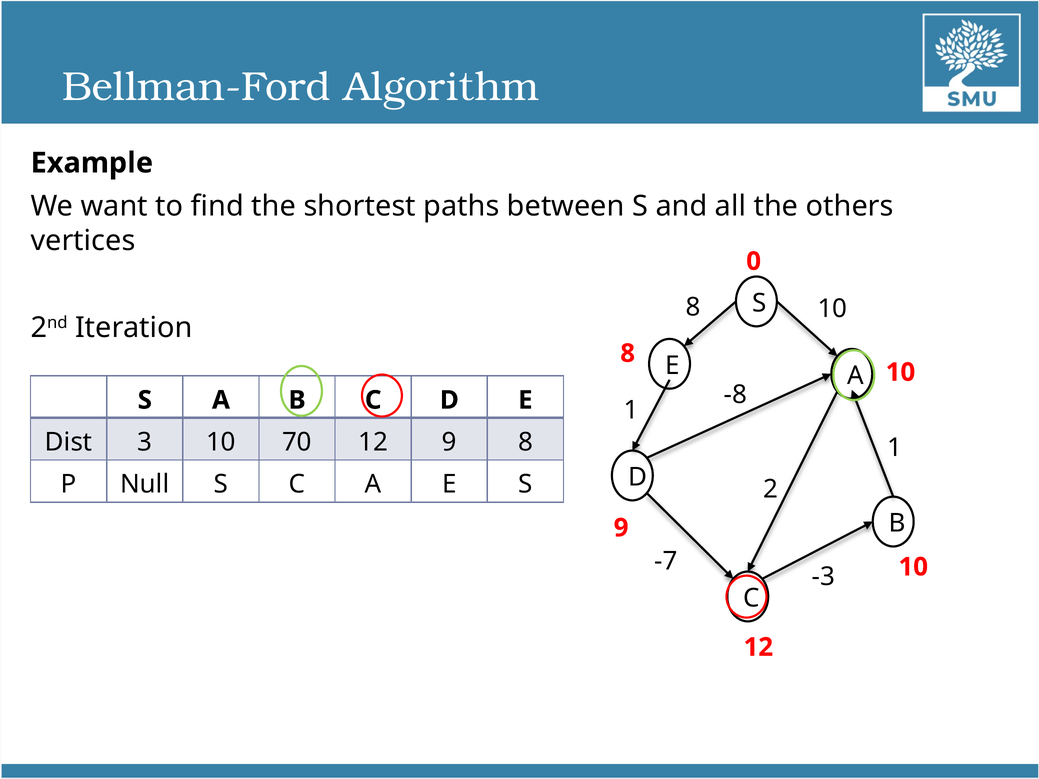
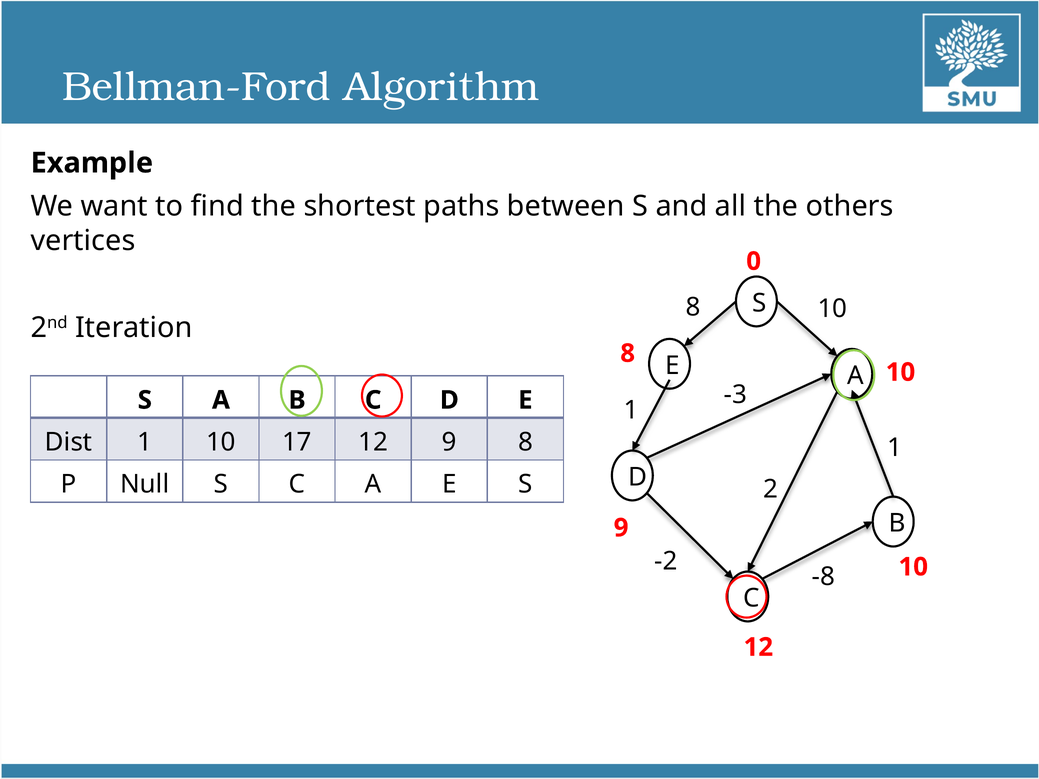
-8: -8 -> -3 (736, 395)
Dist 3: 3 -> 1 (145, 442)
70: 70 -> 17 (297, 442)
-7: -7 -> -2 (666, 562)
-3: -3 -> -8 (824, 577)
